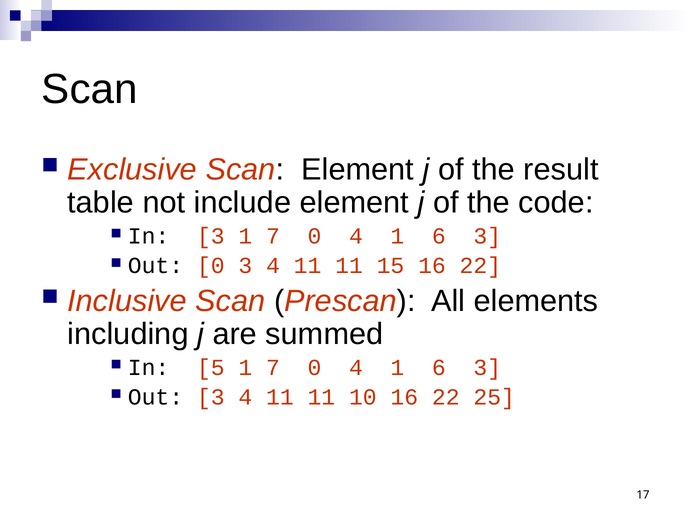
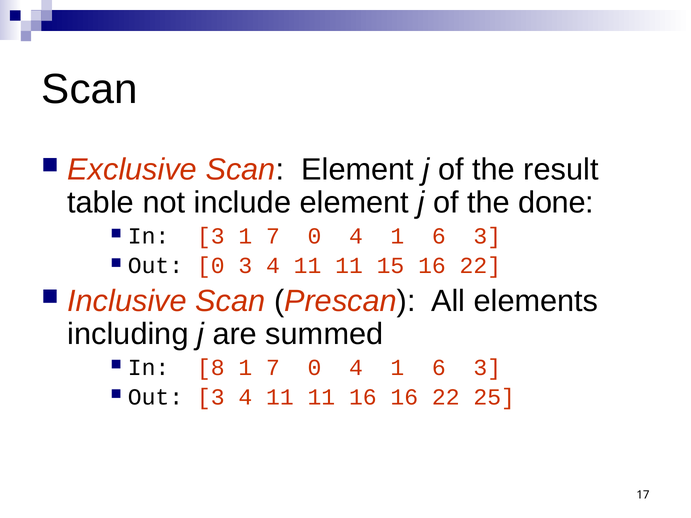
code: code -> done (556, 203)
5: 5 -> 8 (211, 368)
11 10: 10 -> 16 (363, 397)
